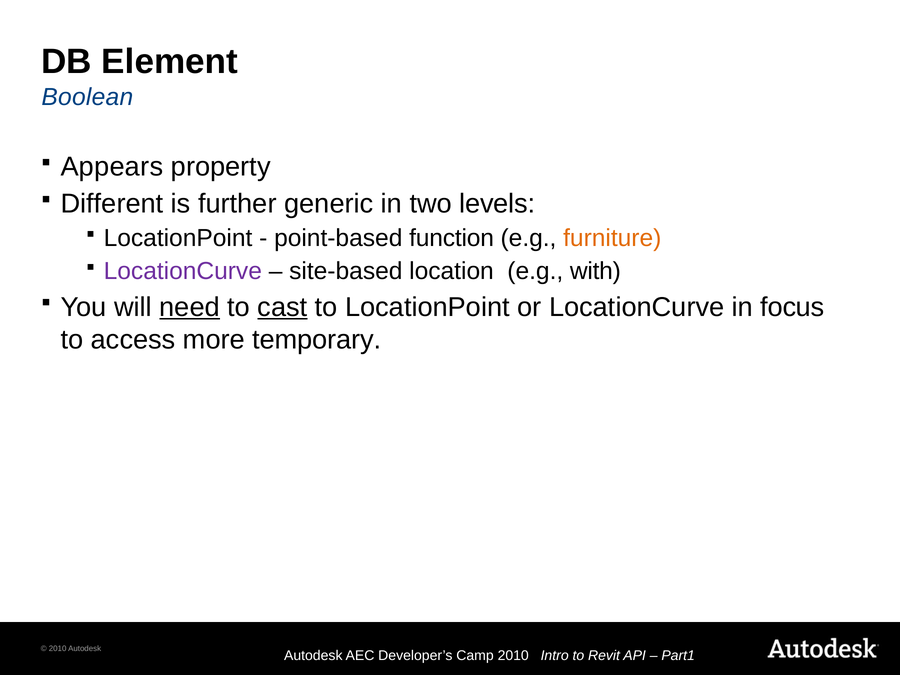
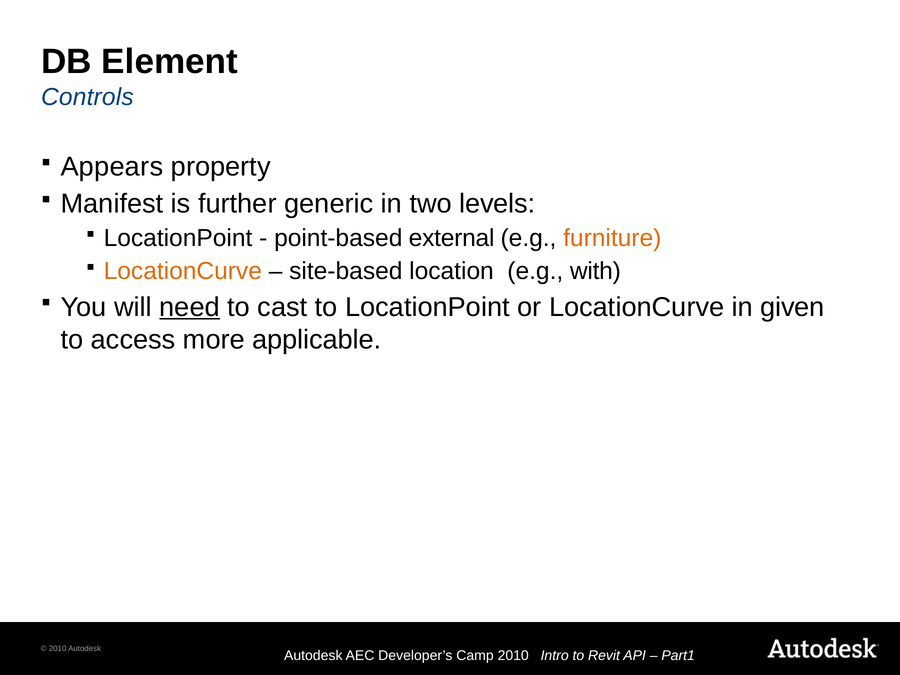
Boolean: Boolean -> Controls (87, 97)
Different: Different -> Manifest (112, 204)
function: function -> external (452, 238)
LocationCurve colour: purple -> orange (183, 271)
cast underline: present -> none (282, 307)
focus: focus -> given (792, 307)
temporary: temporary -> applicable (317, 340)
